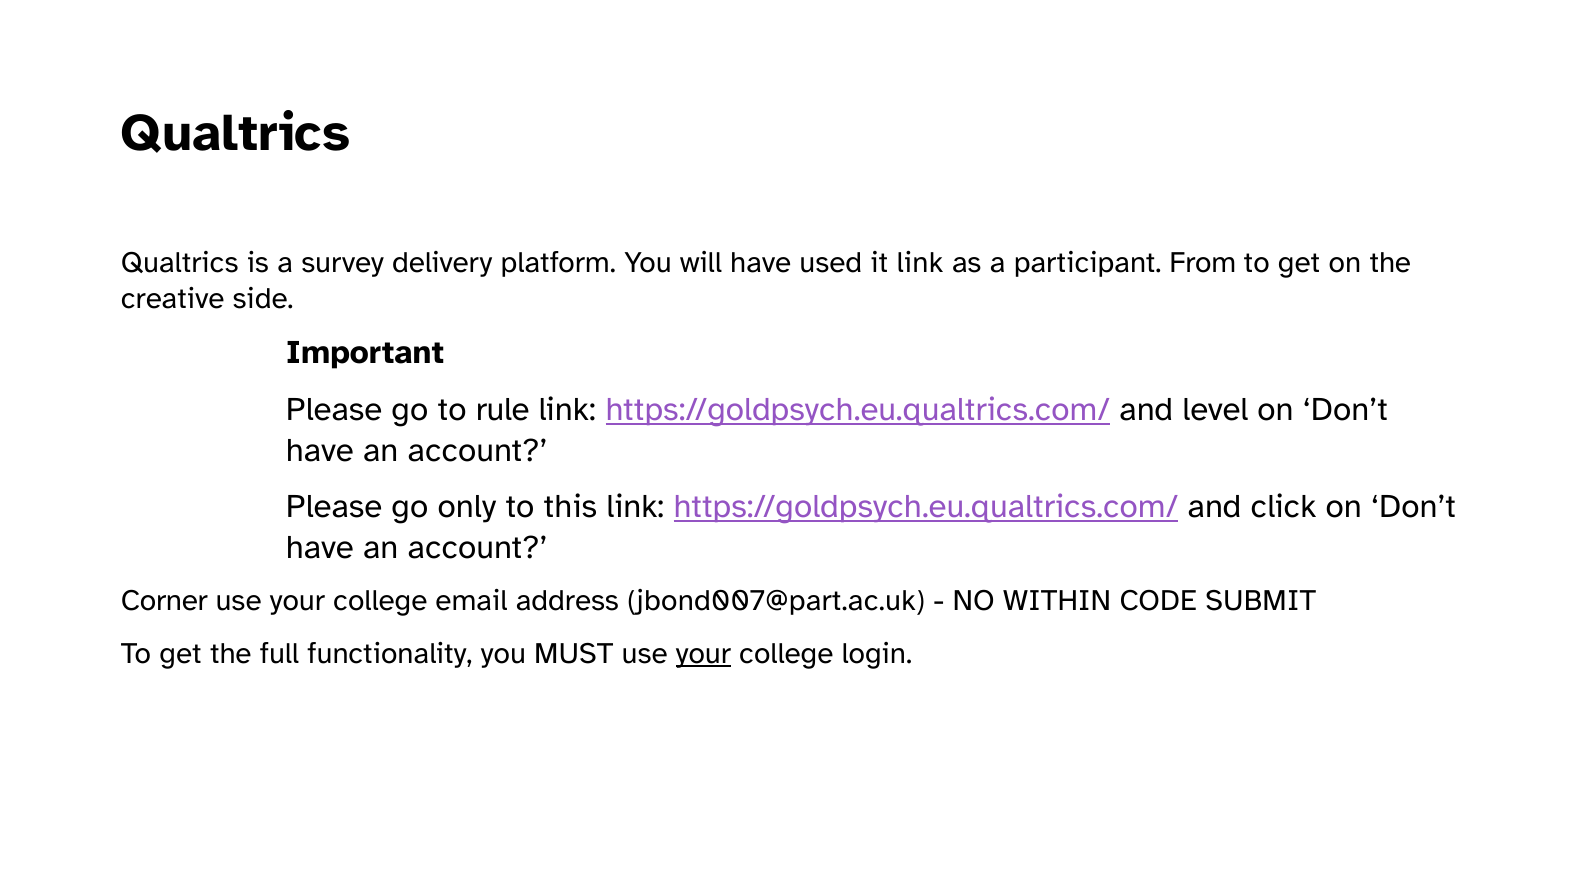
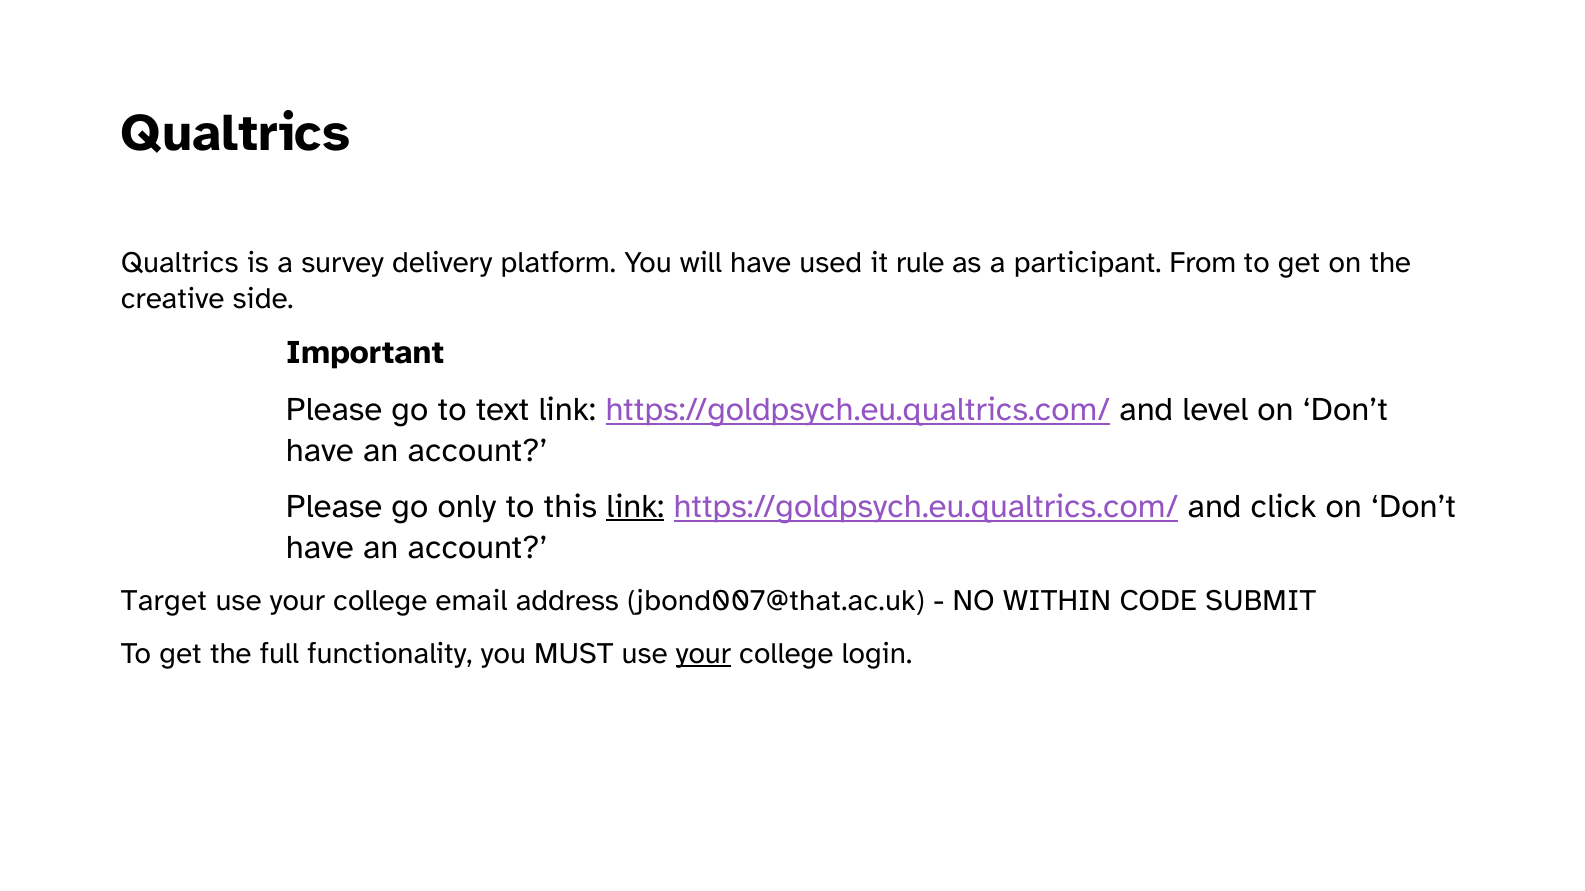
it link: link -> rule (920, 263)
rule: rule -> text (503, 409)
link underline: none -> present (635, 507)
Corner: Corner -> Target (164, 602)
jbond007@part.ac.uk: jbond007@part.ac.uk -> jbond007@that.ac.uk (776, 602)
